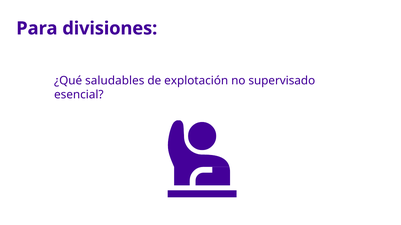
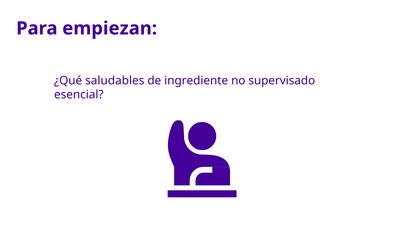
divisiones: divisiones -> empiezan (110, 28)
explotación: explotación -> ingrediente (196, 81)
